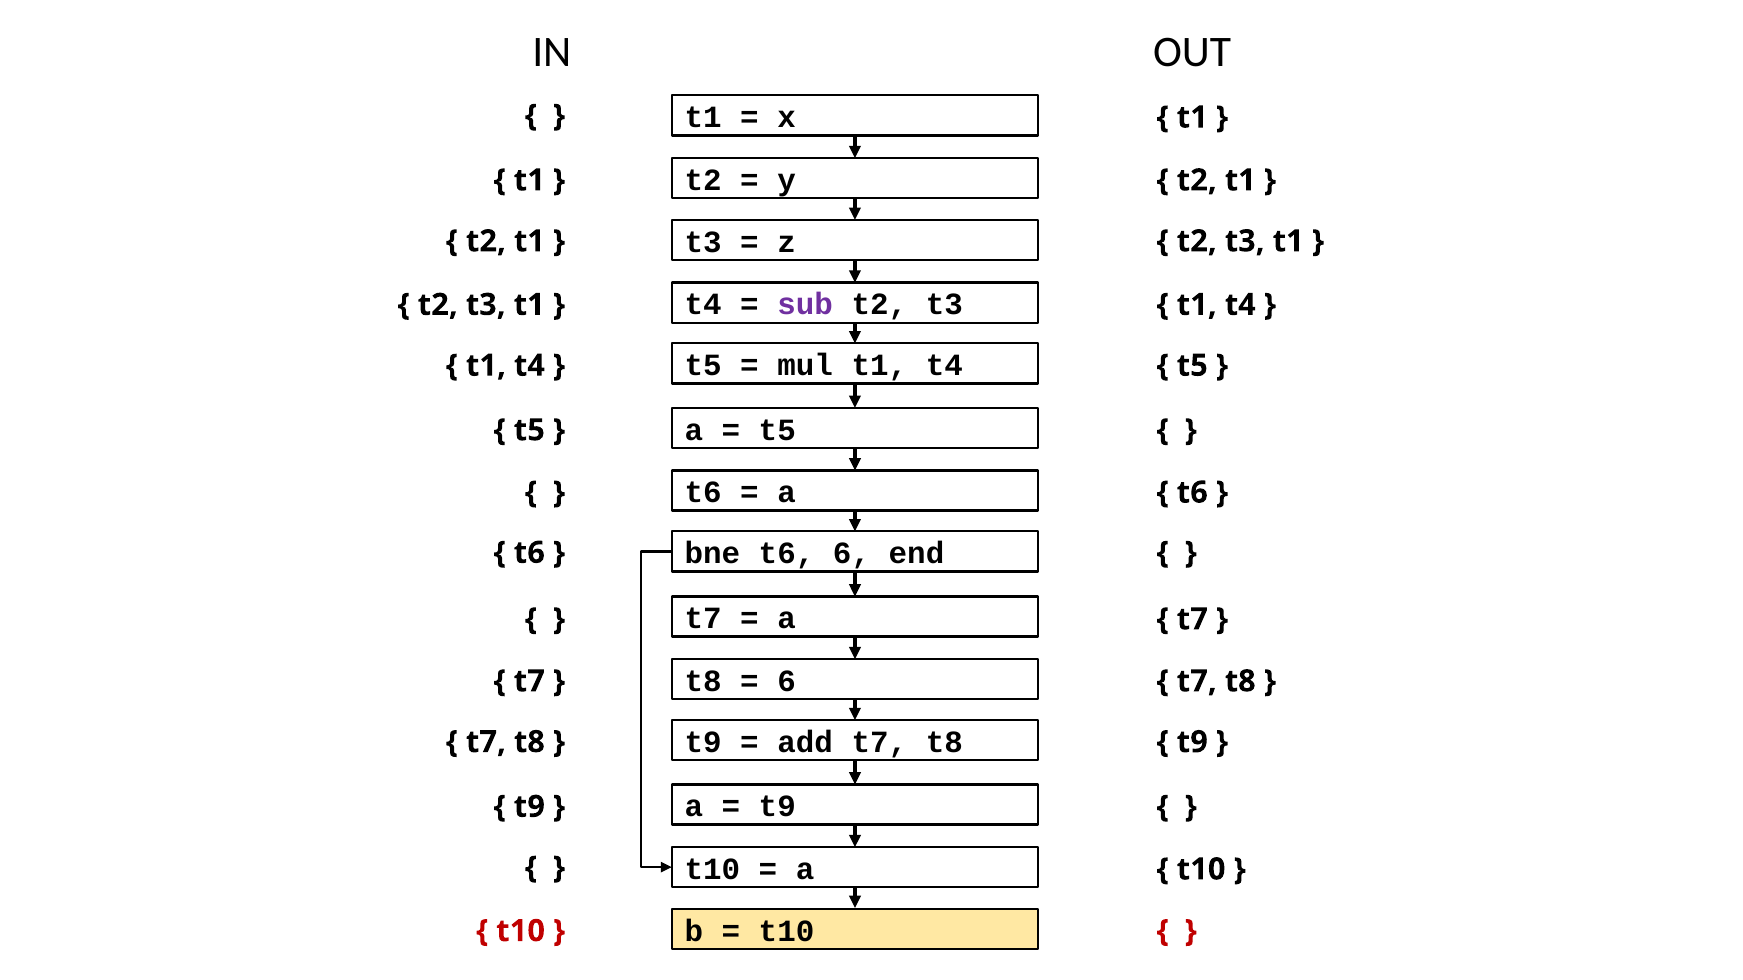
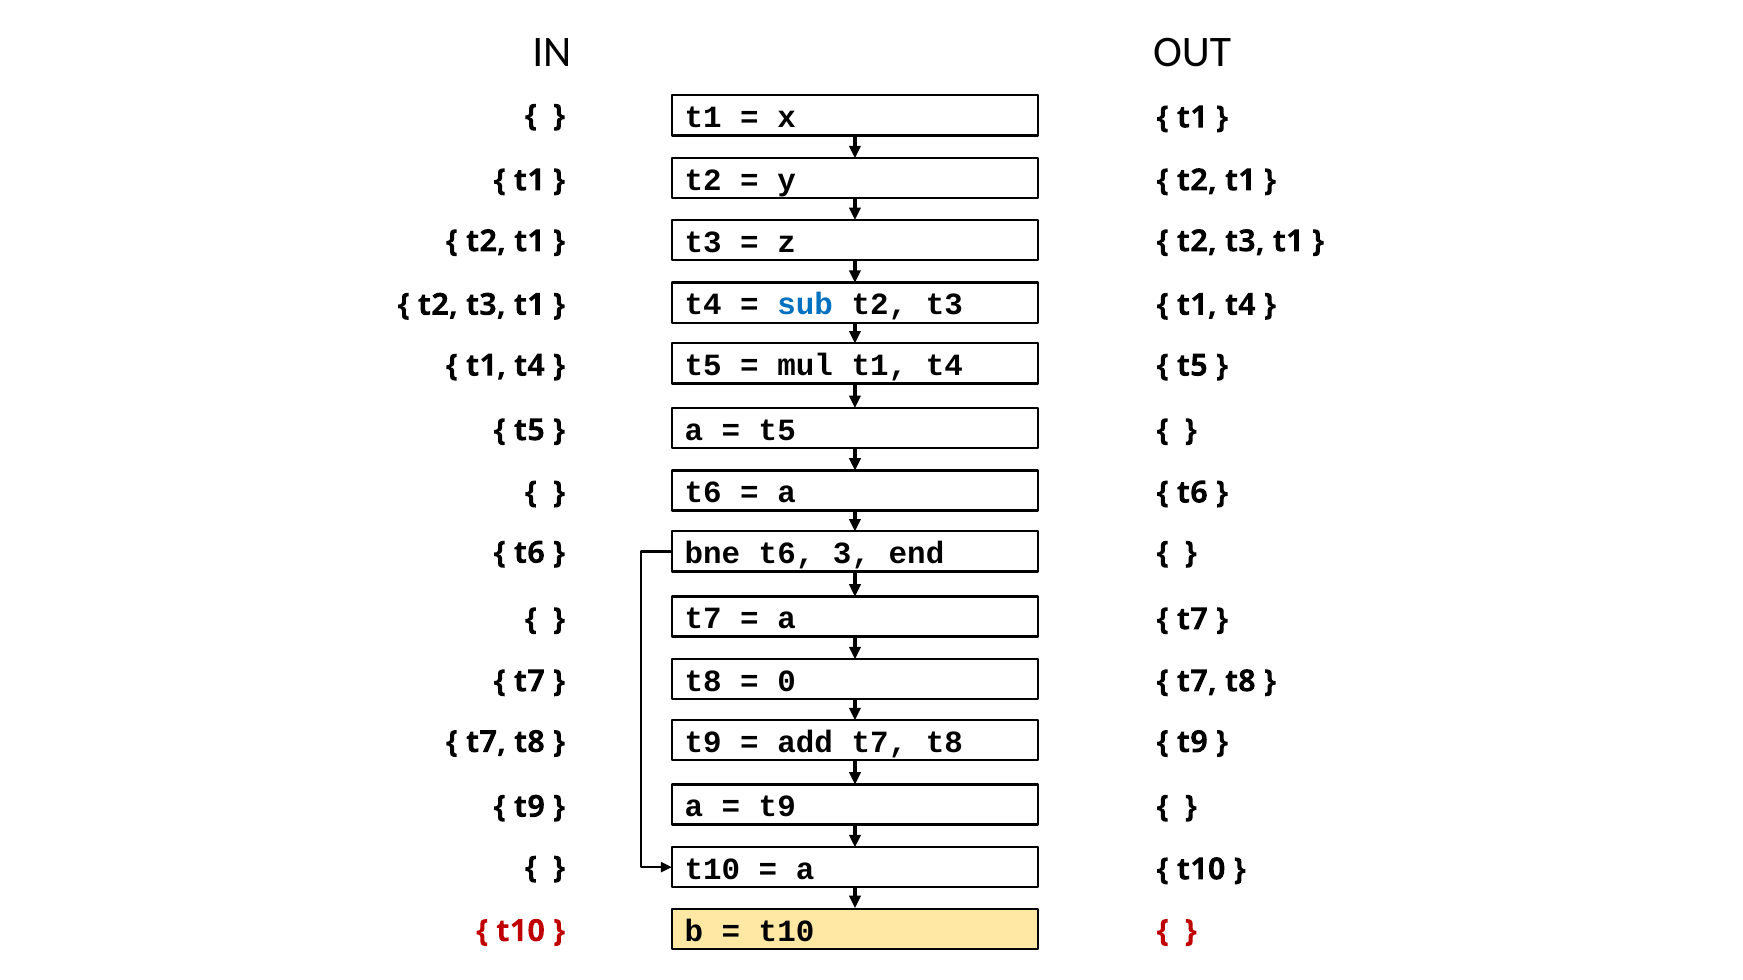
sub colour: purple -> blue (805, 305)
t6 6: 6 -> 3 (852, 554)
6: 6 -> 0 (787, 682)
